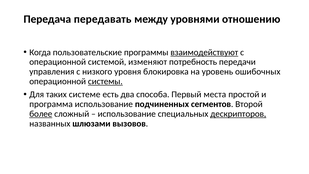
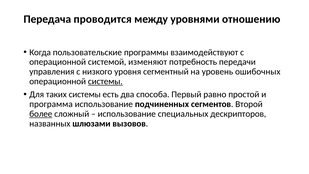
передавать: передавать -> проводится (103, 19)
взаимодействуют underline: present -> none (204, 52)
блокировка: блокировка -> сегментный (166, 72)
таких системе: системе -> системы (85, 94)
места: места -> равно (215, 94)
дескрипторов underline: present -> none (238, 114)
